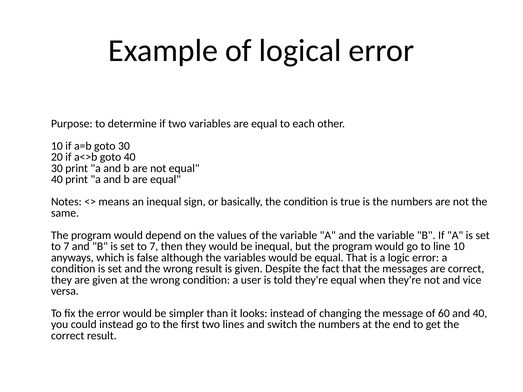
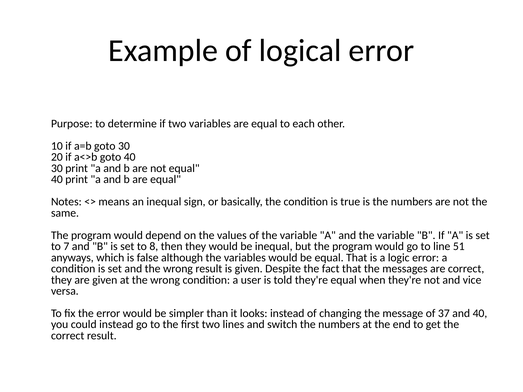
7: 7 -> 8 (154, 247)
line 10: 10 -> 51 (459, 247)
60: 60 -> 37 (444, 314)
